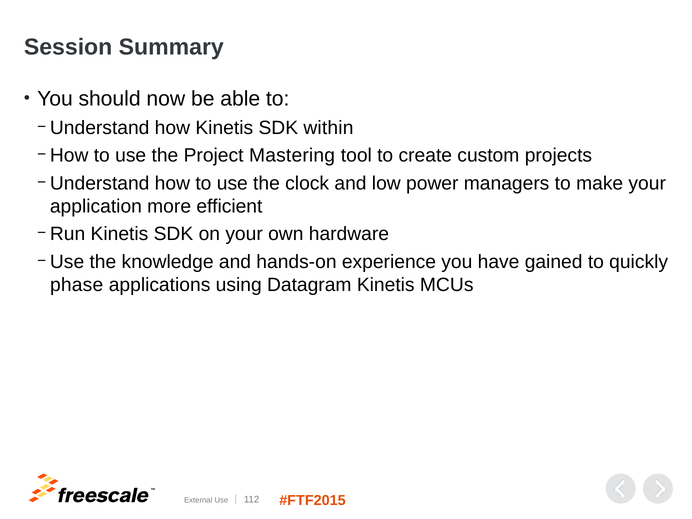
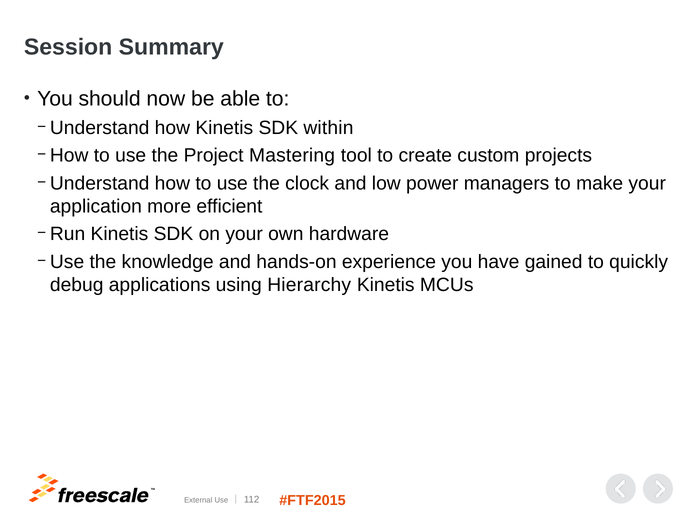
phase: phase -> debug (77, 285)
Datagram: Datagram -> Hierarchy (309, 285)
